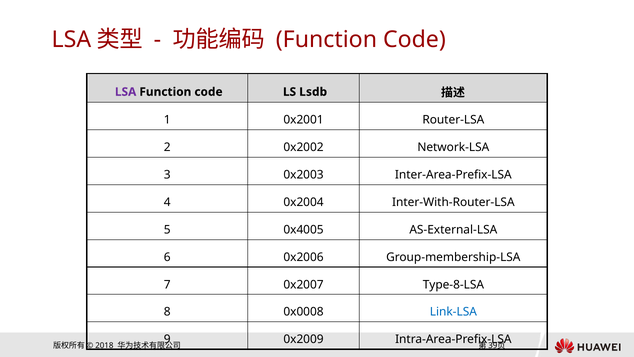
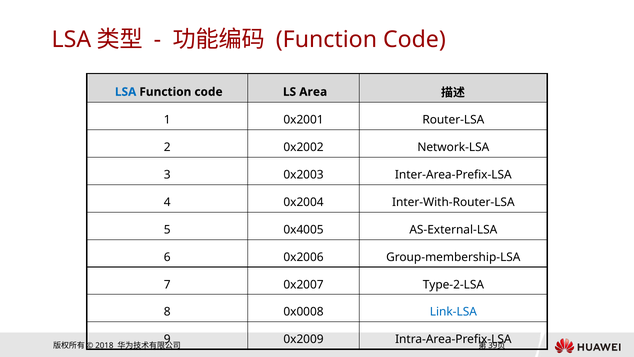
LSA colour: purple -> blue (126, 92)
Lsdb: Lsdb -> Area (313, 92)
Type-8-LSA: Type-8-LSA -> Type-2-LSA (453, 284)
